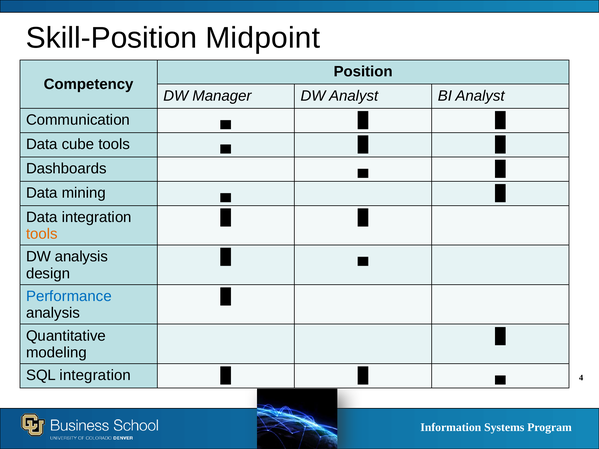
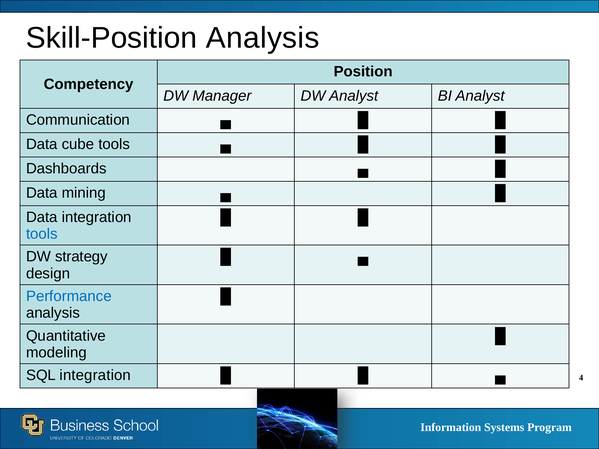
Skill-Position Midpoint: Midpoint -> Analysis (263, 38)
tools colour: orange -> blue (42, 234)
DW analysis: analysis -> strategy (81, 257)
